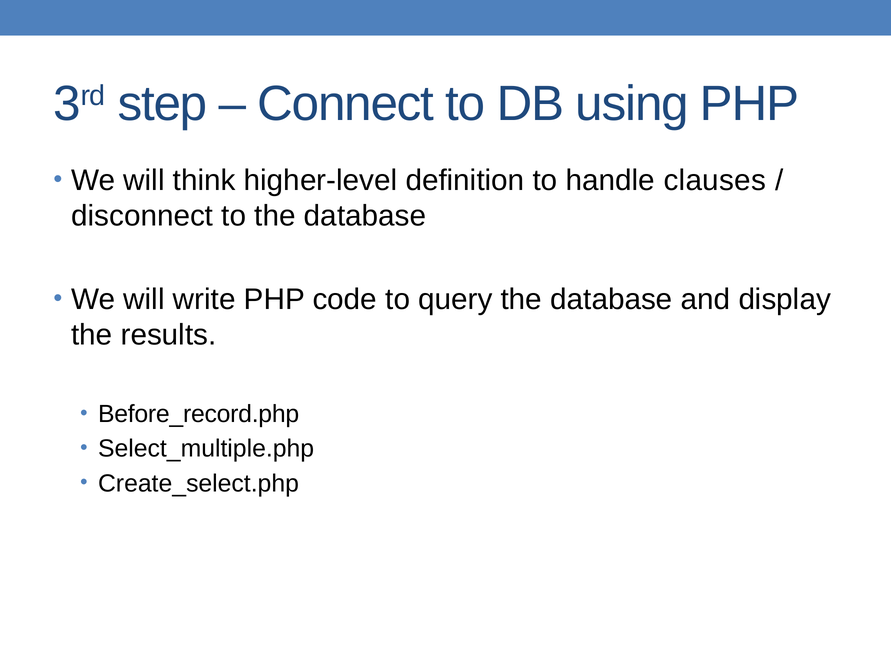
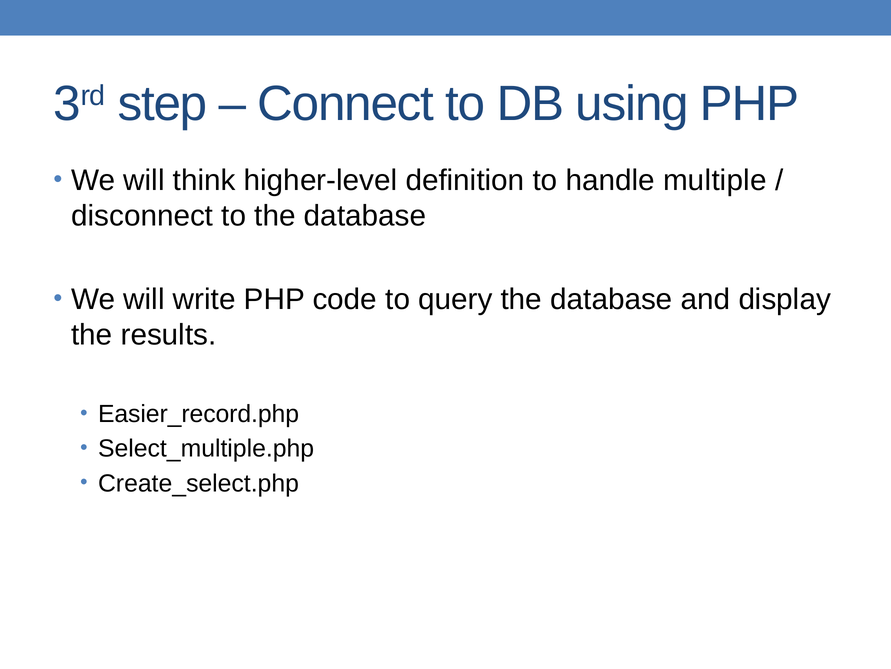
clauses: clauses -> multiple (715, 180)
Before_record.php: Before_record.php -> Easier_record.php (199, 414)
